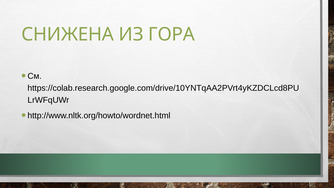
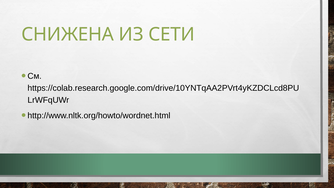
ГОРА: ГОРА -> СЕТИ (172, 34)
